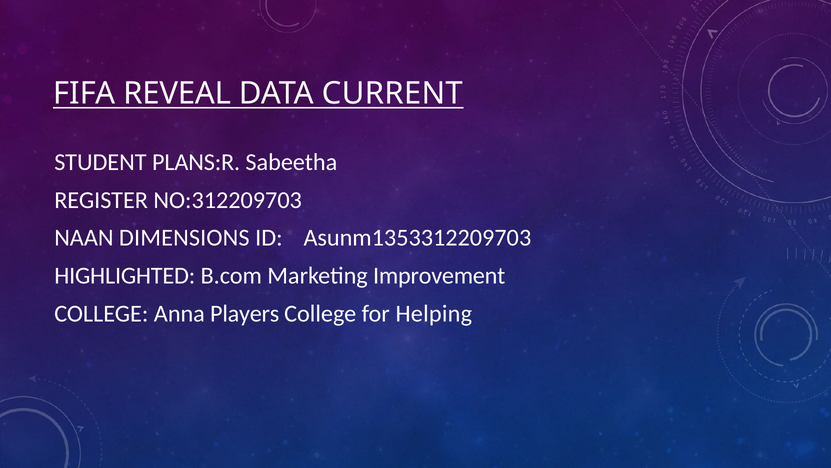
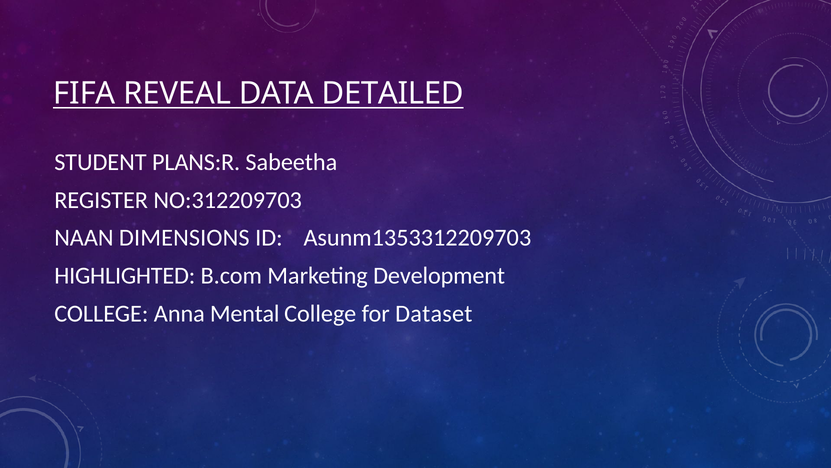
CURRENT: CURRENT -> DETAILED (393, 93)
Improvement: Improvement -> Development (439, 275)
Players: Players -> Mental (245, 313)
Helping: Helping -> Dataset (434, 313)
